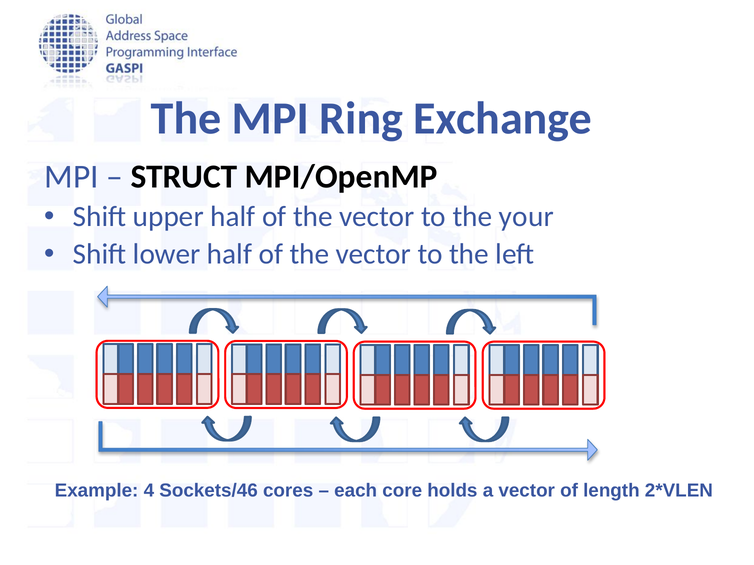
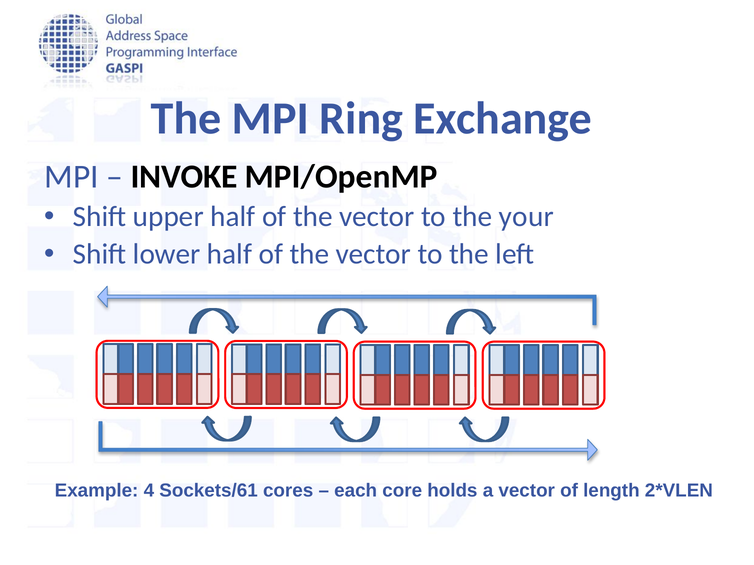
STRUCT: STRUCT -> INVOKE (184, 177)
Sockets/46: Sockets/46 -> Sockets/61 (209, 491)
